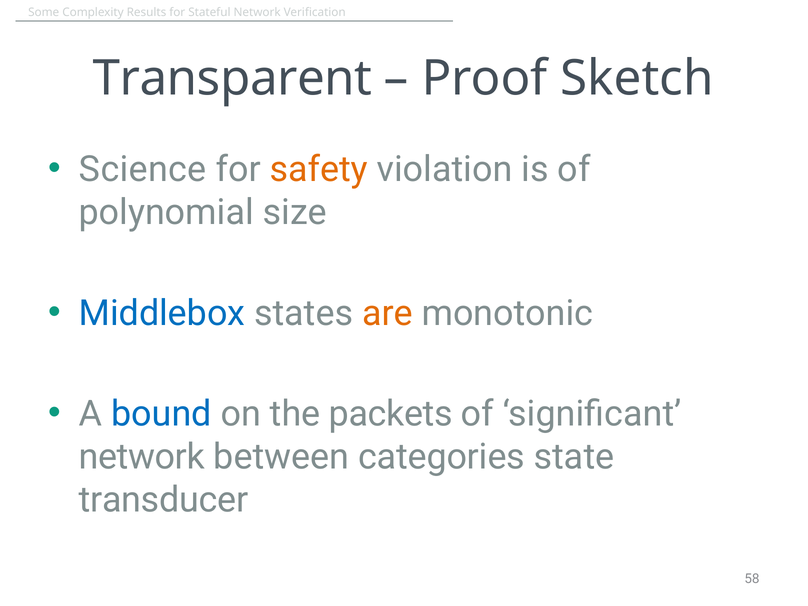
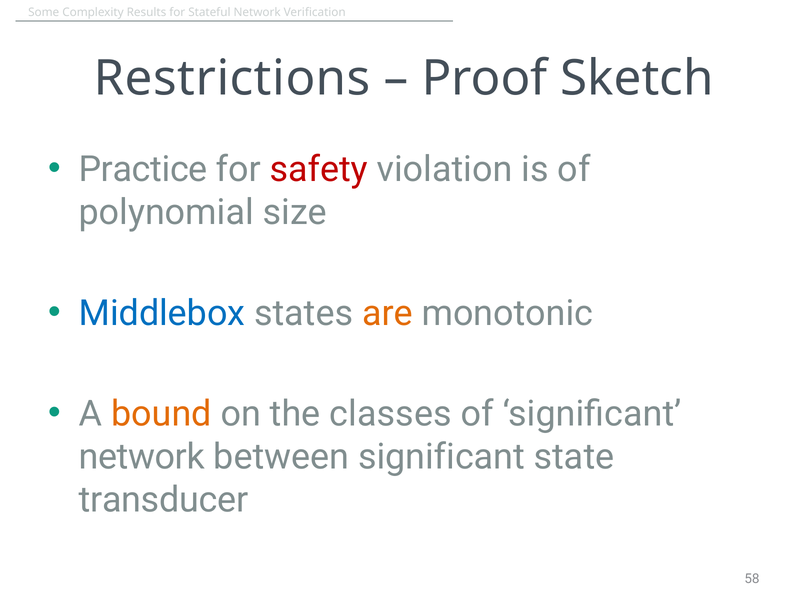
Transparent: Transparent -> Restrictions (232, 78)
Science: Science -> Practice (143, 170)
safety colour: orange -> red (319, 170)
bound colour: blue -> orange (161, 414)
packets: packets -> classes (391, 414)
between categories: categories -> significant (441, 457)
